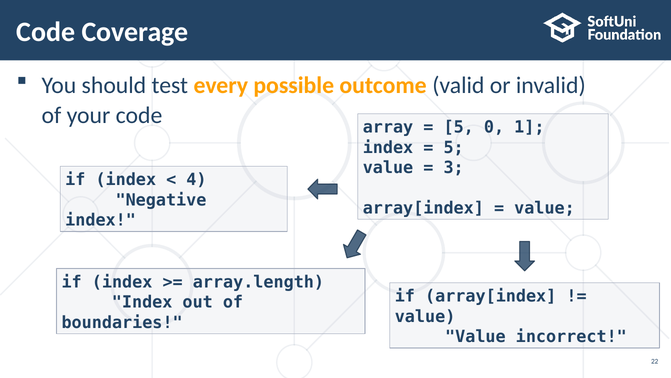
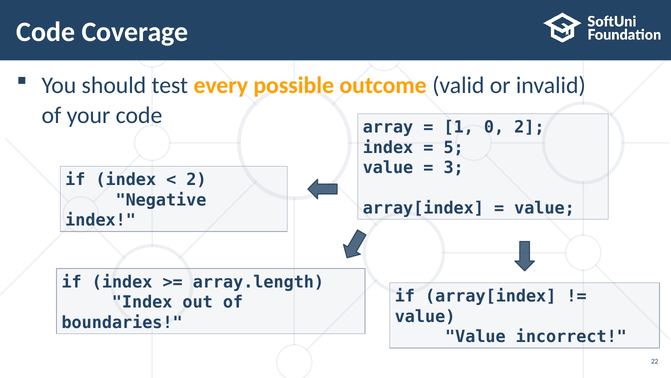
5: 5 -> 1 (459, 127)
0 1: 1 -> 2 (529, 127)
4: 4 -> 2 (196, 180)
